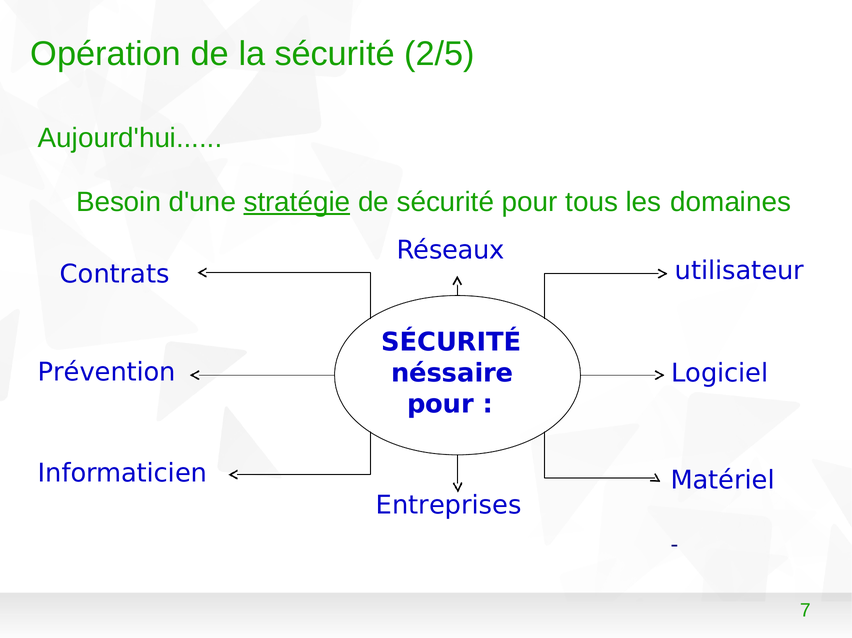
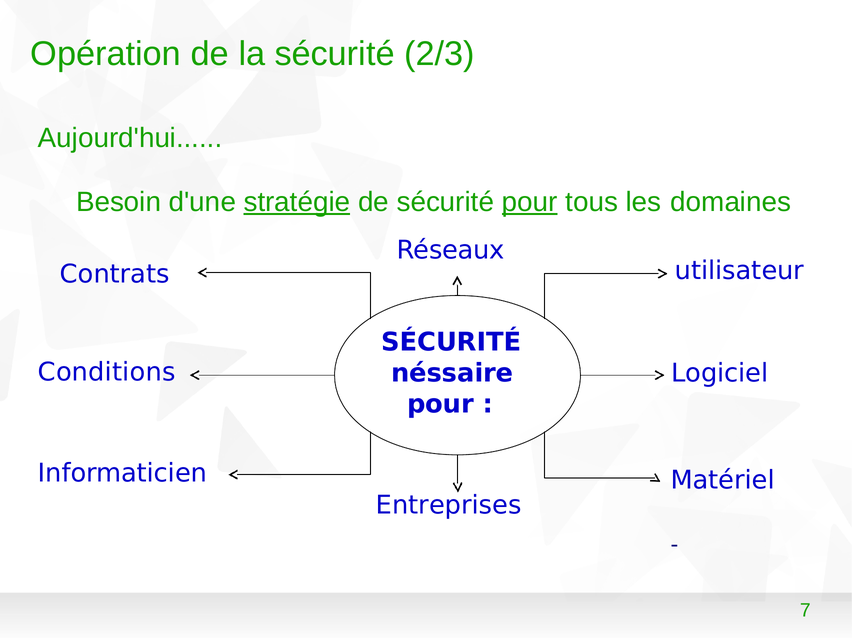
2/5: 2/5 -> 2/3 (440, 54)
pour underline: none -> present (530, 202)
Prévention: Prévention -> Conditions (107, 373)
